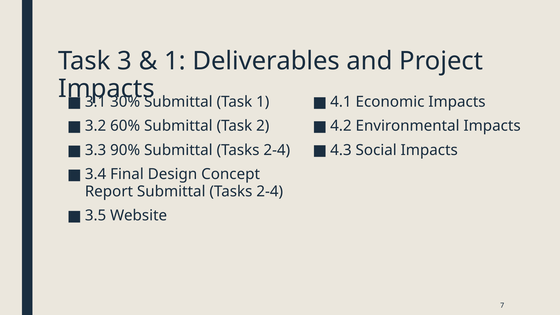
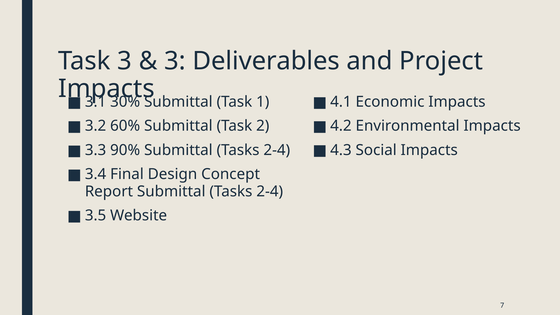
1: 1 -> 3 (175, 61)
